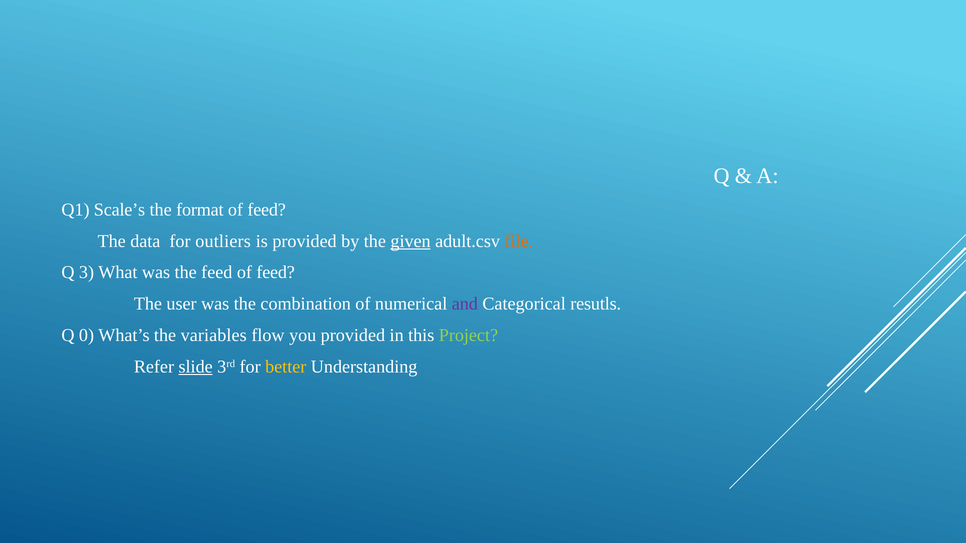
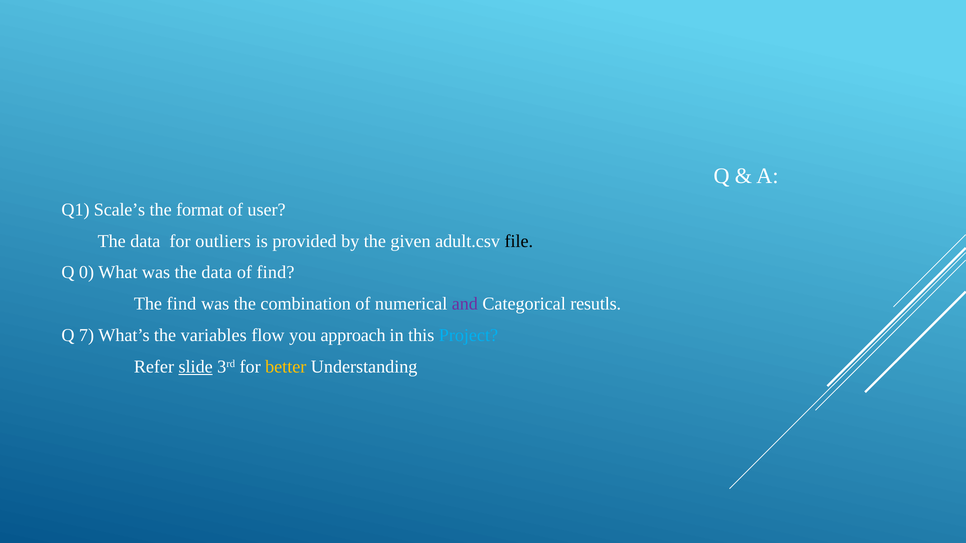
feed: feed -> user (267, 210)
given underline: present -> none (411, 241)
file colour: orange -> black (519, 241)
3: 3 -> 0 (87, 273)
was the feed: feed -> data (217, 273)
feed: feed -> find (275, 273)
The user: user -> find (181, 304)
0: 0 -> 7 (87, 335)
you provided: provided -> approach (353, 335)
Project colour: light green -> light blue (468, 335)
